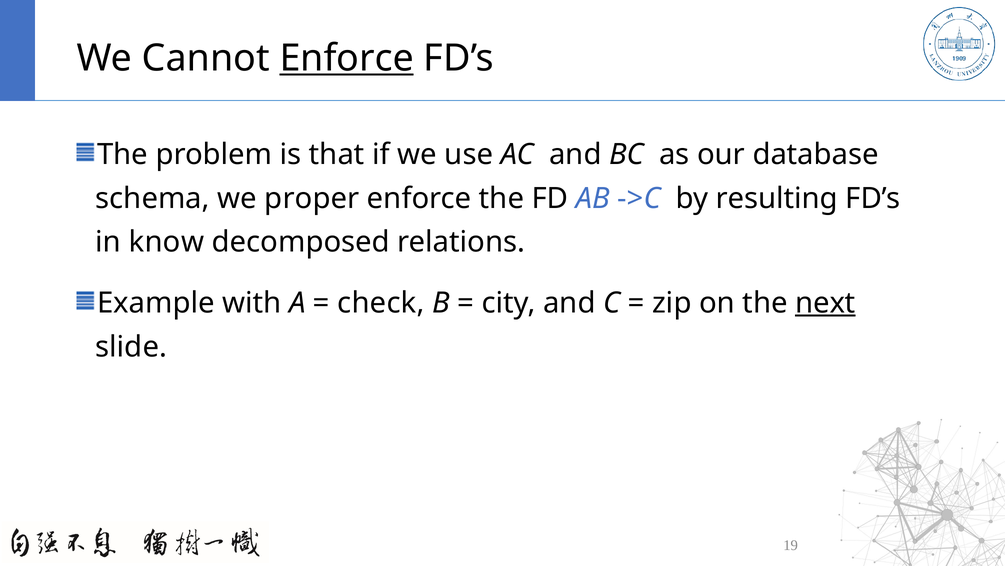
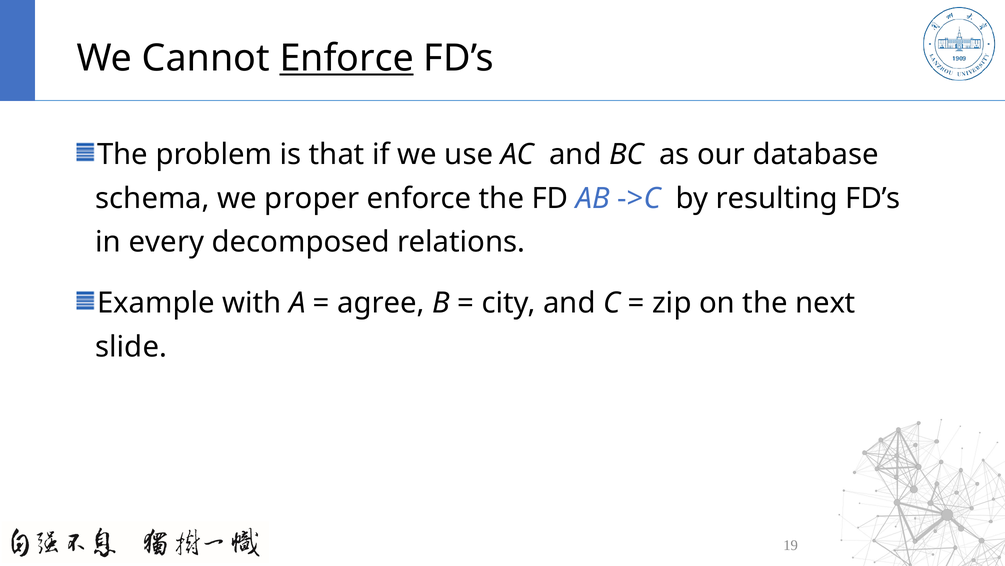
know: know -> every (166, 242)
check: check -> agree (381, 303)
next underline: present -> none (825, 303)
